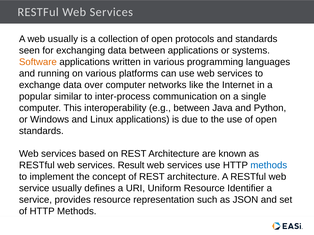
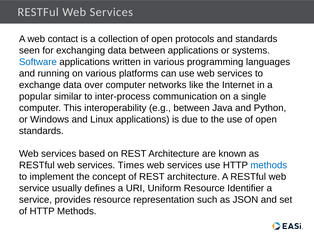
web usually: usually -> contact (63, 39)
Software colour: orange -> blue (38, 62)
Result: Result -> Times (131, 166)
